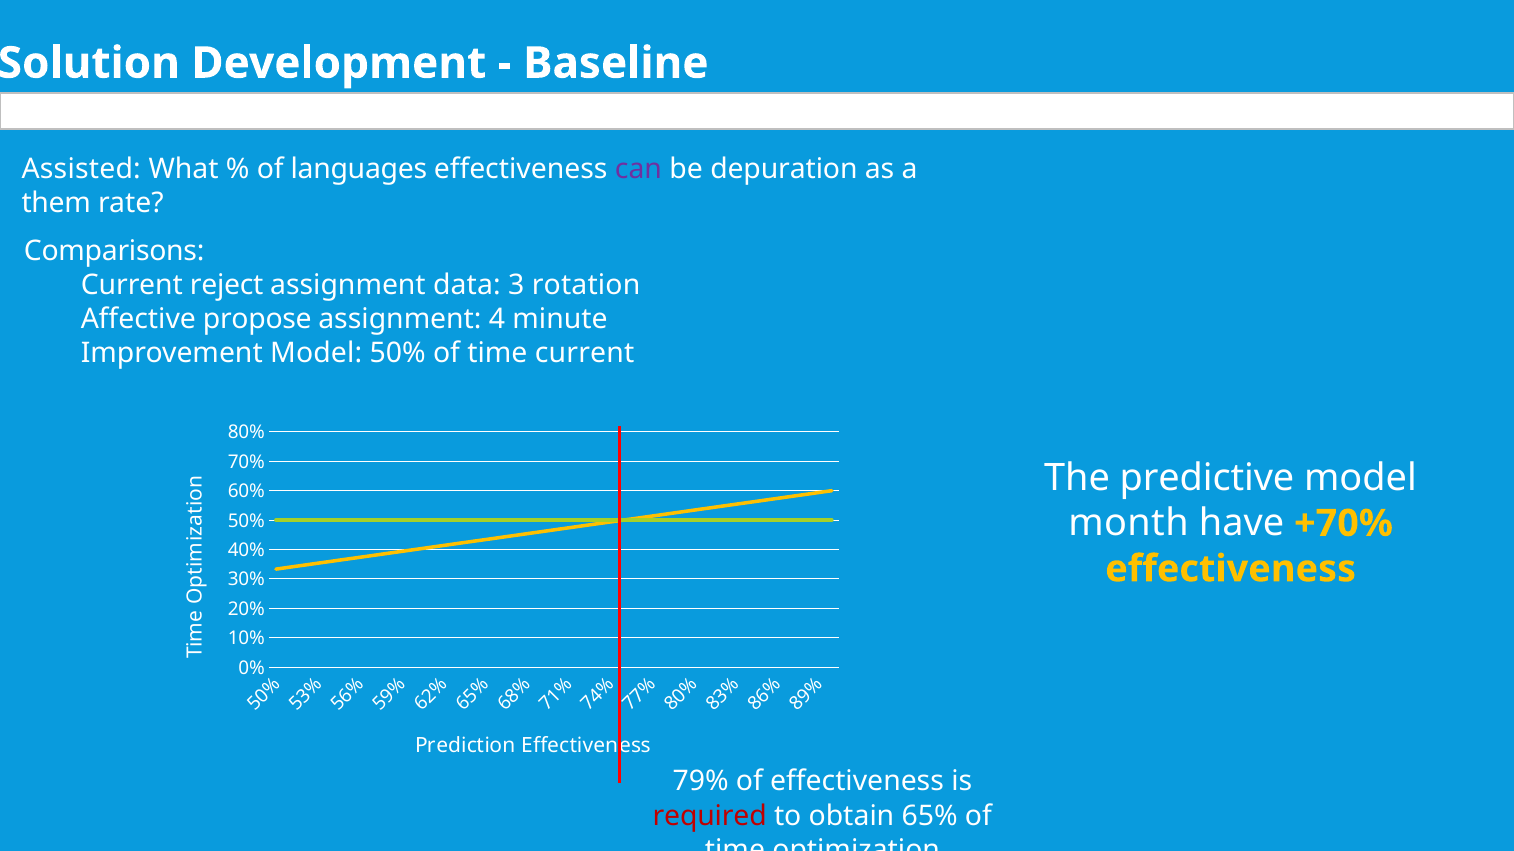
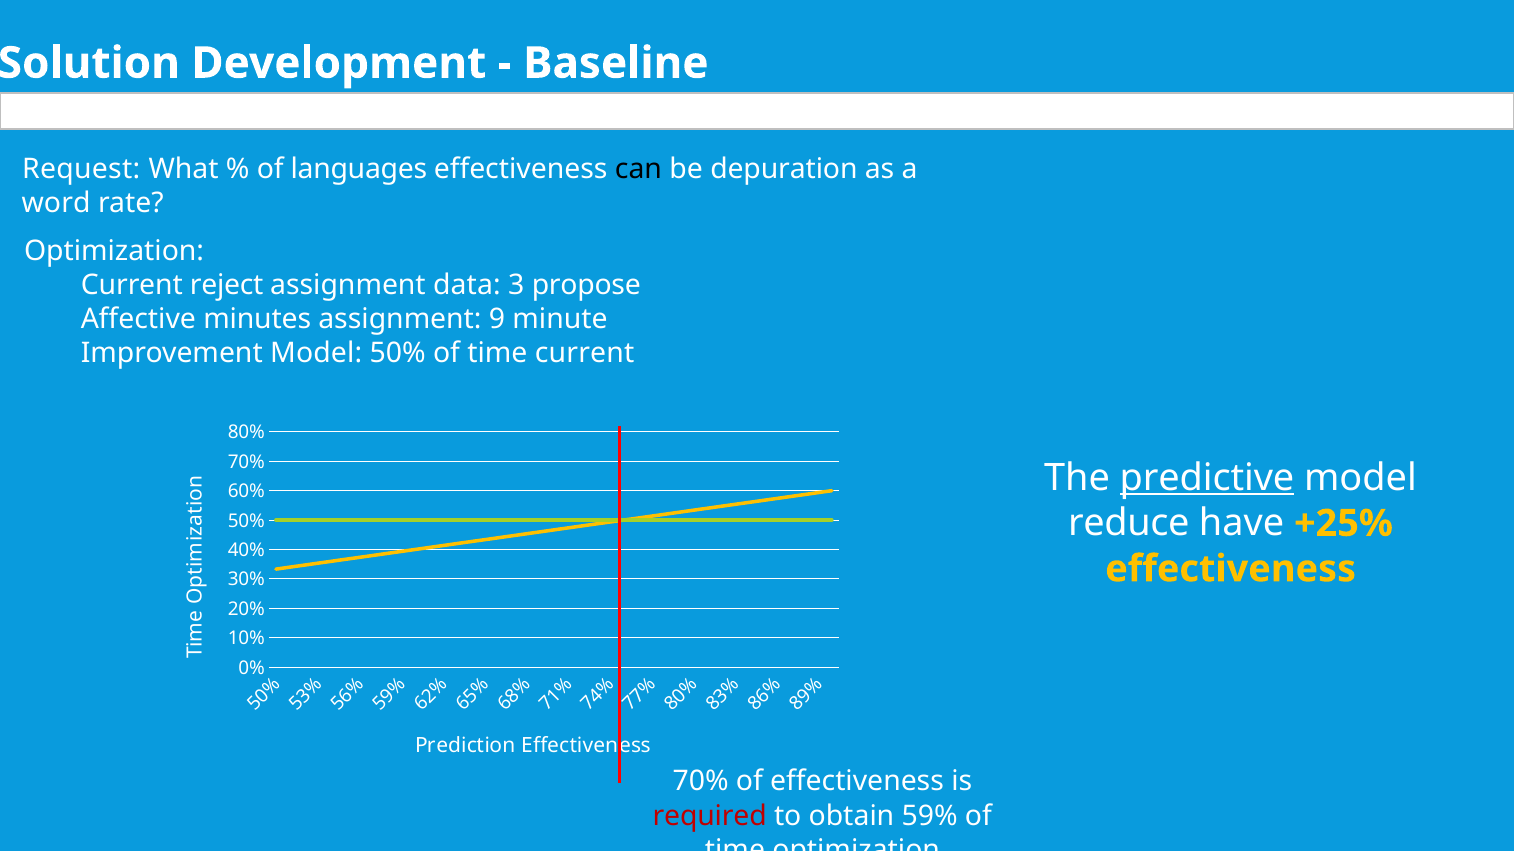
Assisted: Assisted -> Request (81, 169)
can colour: purple -> black (638, 169)
them: them -> word (56, 203)
Comparisons: Comparisons -> Optimization (114, 251)
rotation: rotation -> propose (586, 285)
propose: propose -> minutes (257, 319)
assignment 4: 4 -> 9 (497, 319)
predictive underline: none -> present (1207, 478)
month: month -> reduce (1129, 524)
+70%: +70% -> +25% (1343, 524)
79%: 79% -> 70% (701, 782)
65%: 65% -> 59% (930, 816)
